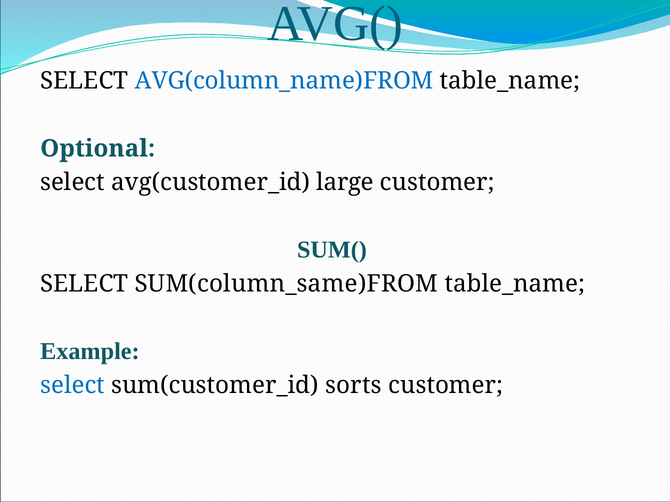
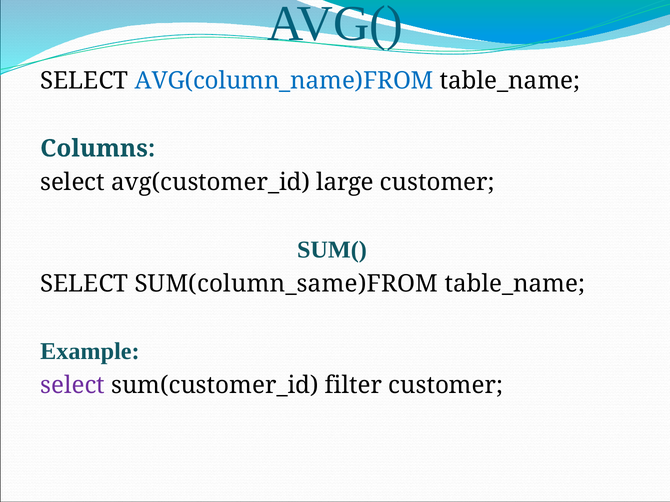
Optional: Optional -> Columns (98, 149)
select colour: blue -> purple (73, 386)
sorts: sorts -> filter (353, 386)
